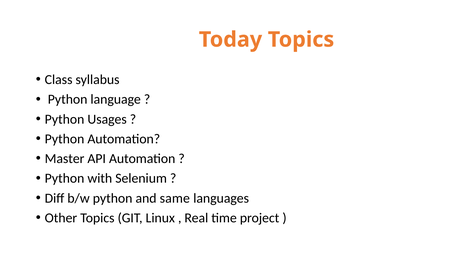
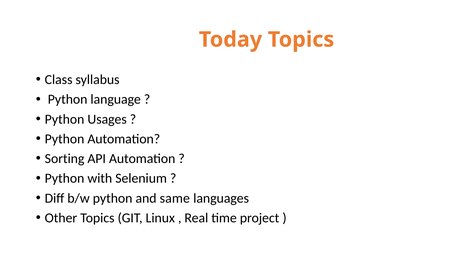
Master: Master -> Sorting (65, 159)
